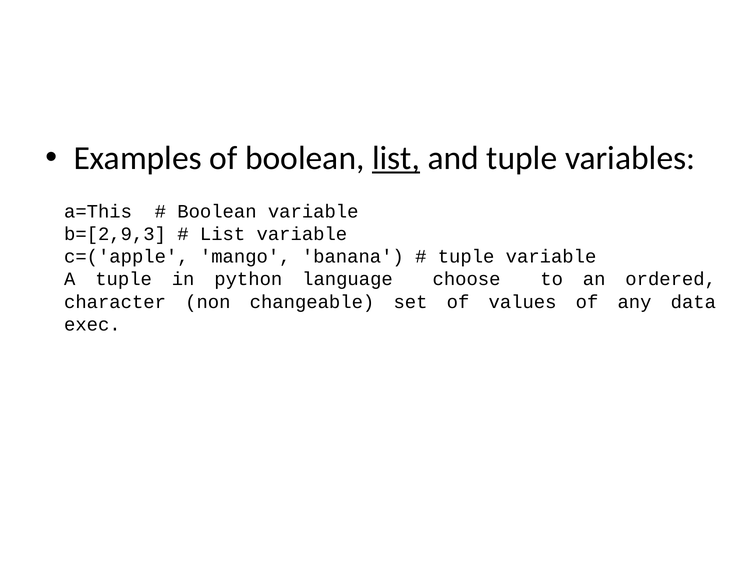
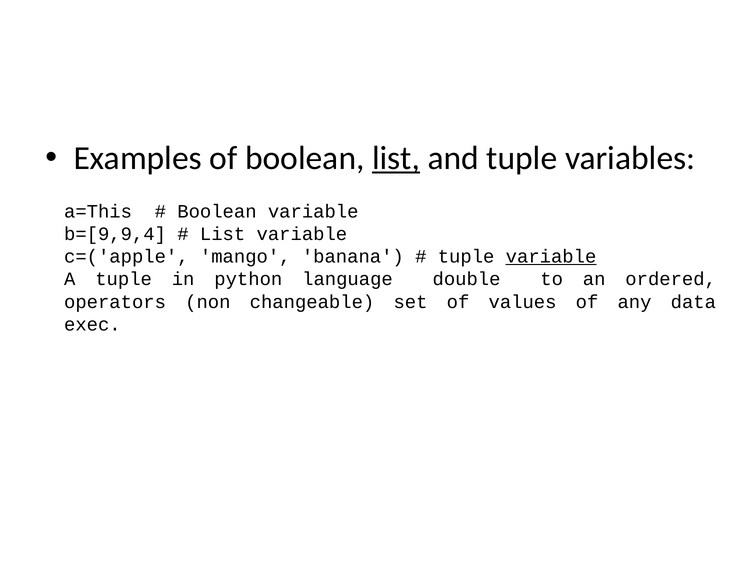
b=[2,9,3: b=[2,9,3 -> b=[9,9,4 (115, 234)
variable underline: none -> present (551, 257)
choose: choose -> double (467, 279)
character: character -> operators (115, 302)
